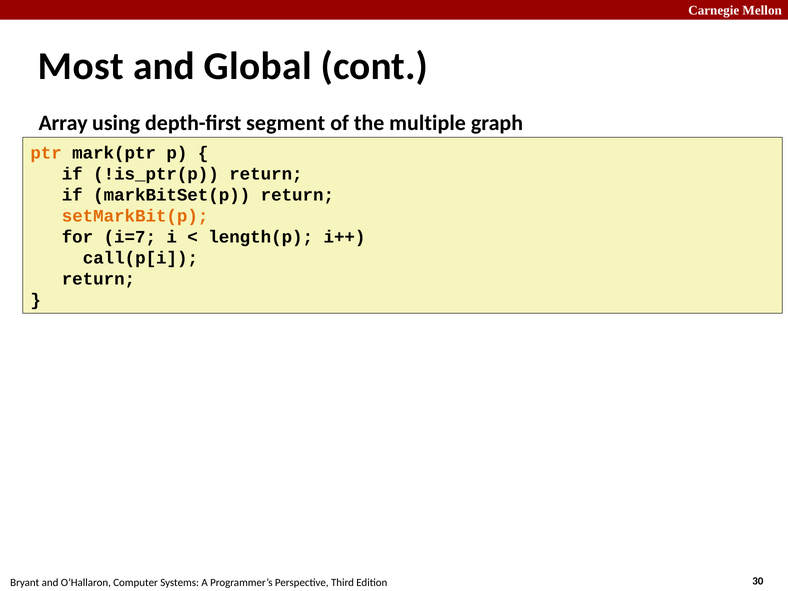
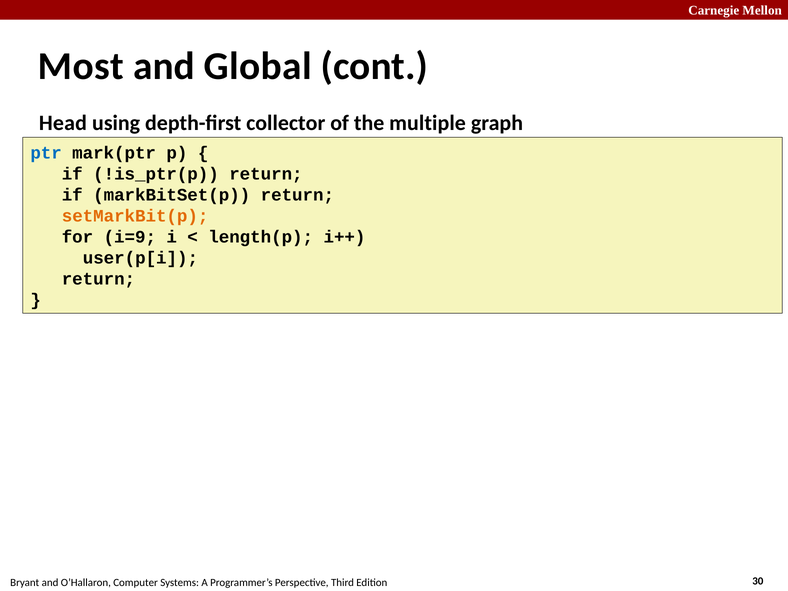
Array: Array -> Head (63, 123)
segment: segment -> collector (286, 123)
ptr colour: orange -> blue (46, 153)
i=7: i=7 -> i=9 (130, 237)
call(p[i: call(p[i -> user(p[i (140, 258)
